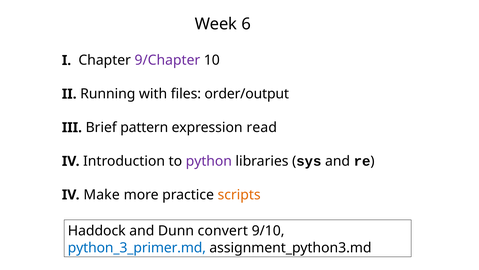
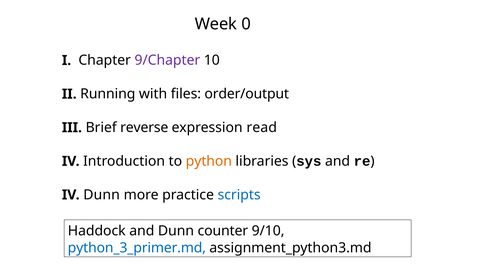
6: 6 -> 0 (246, 24)
pattern: pattern -> reverse (144, 127)
python colour: purple -> orange (209, 161)
IV Make: Make -> Dunn (102, 194)
scripts colour: orange -> blue (239, 194)
convert: convert -> counter (223, 230)
